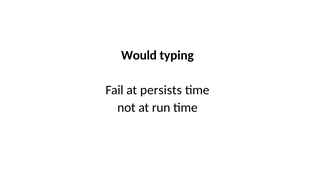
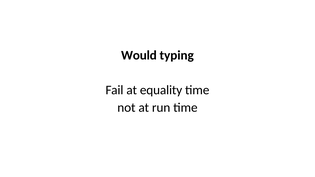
persists: persists -> equality (161, 90)
